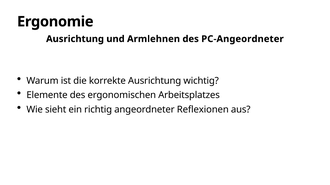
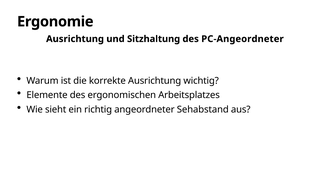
Armlehnen: Armlehnen -> Sitzhaltung (154, 39)
Reflexionen: Reflexionen -> Sehabstand (203, 110)
